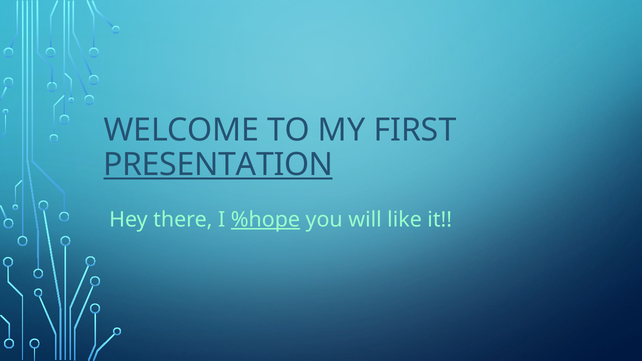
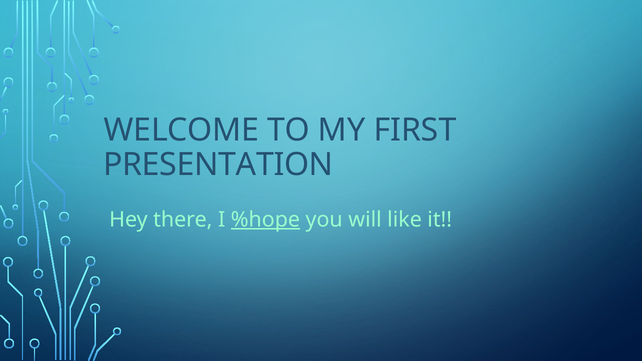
PRESENTATION underline: present -> none (218, 165)
